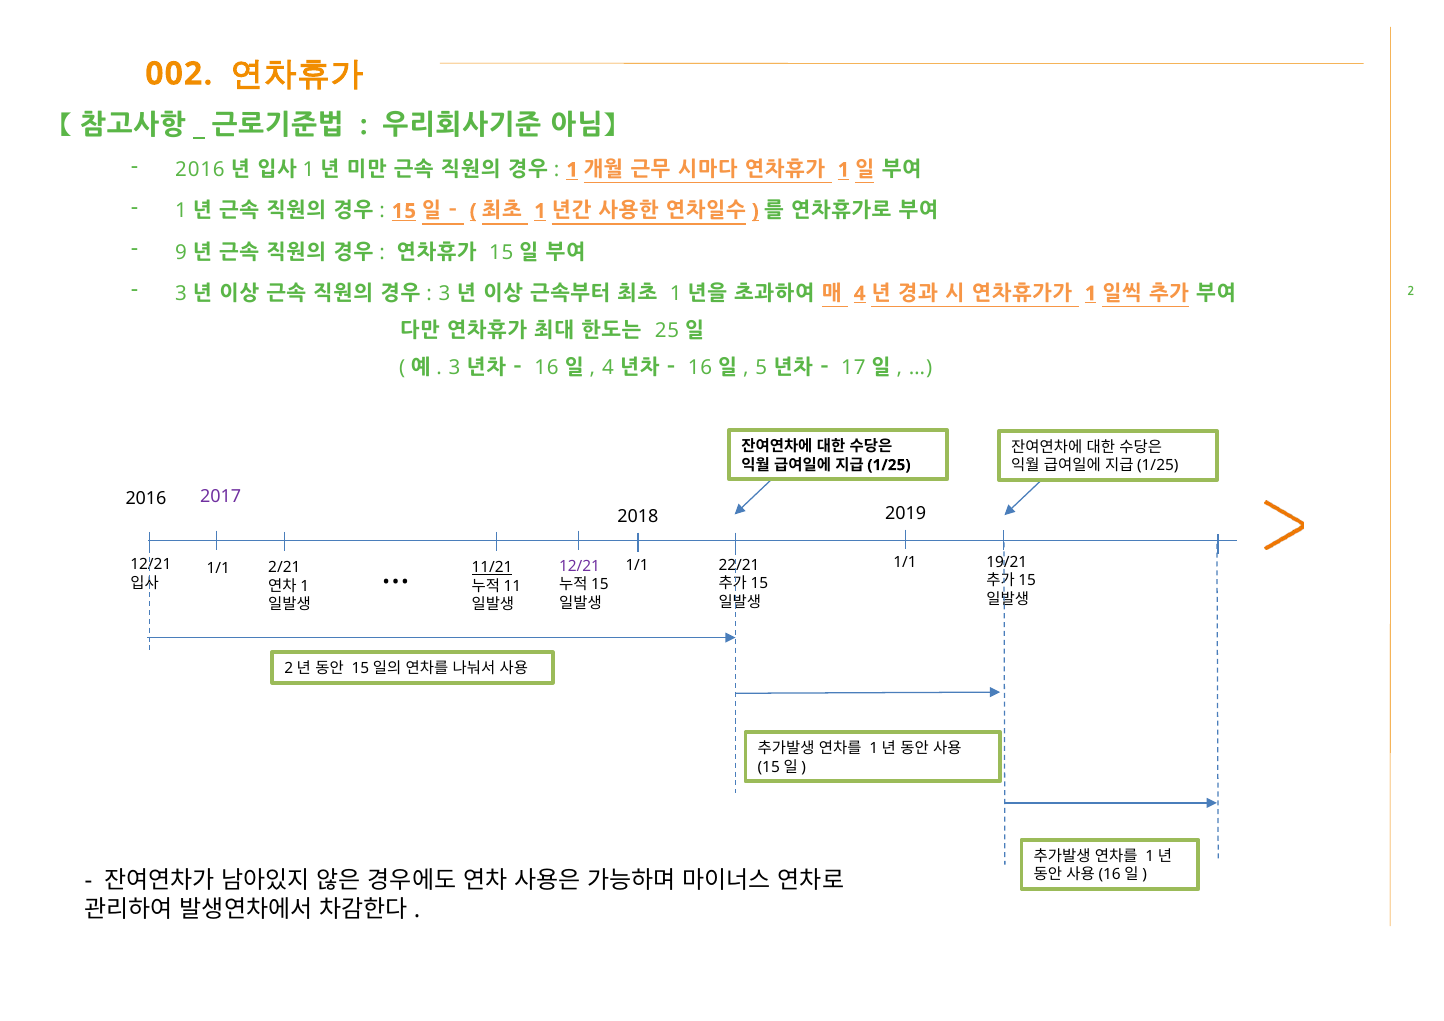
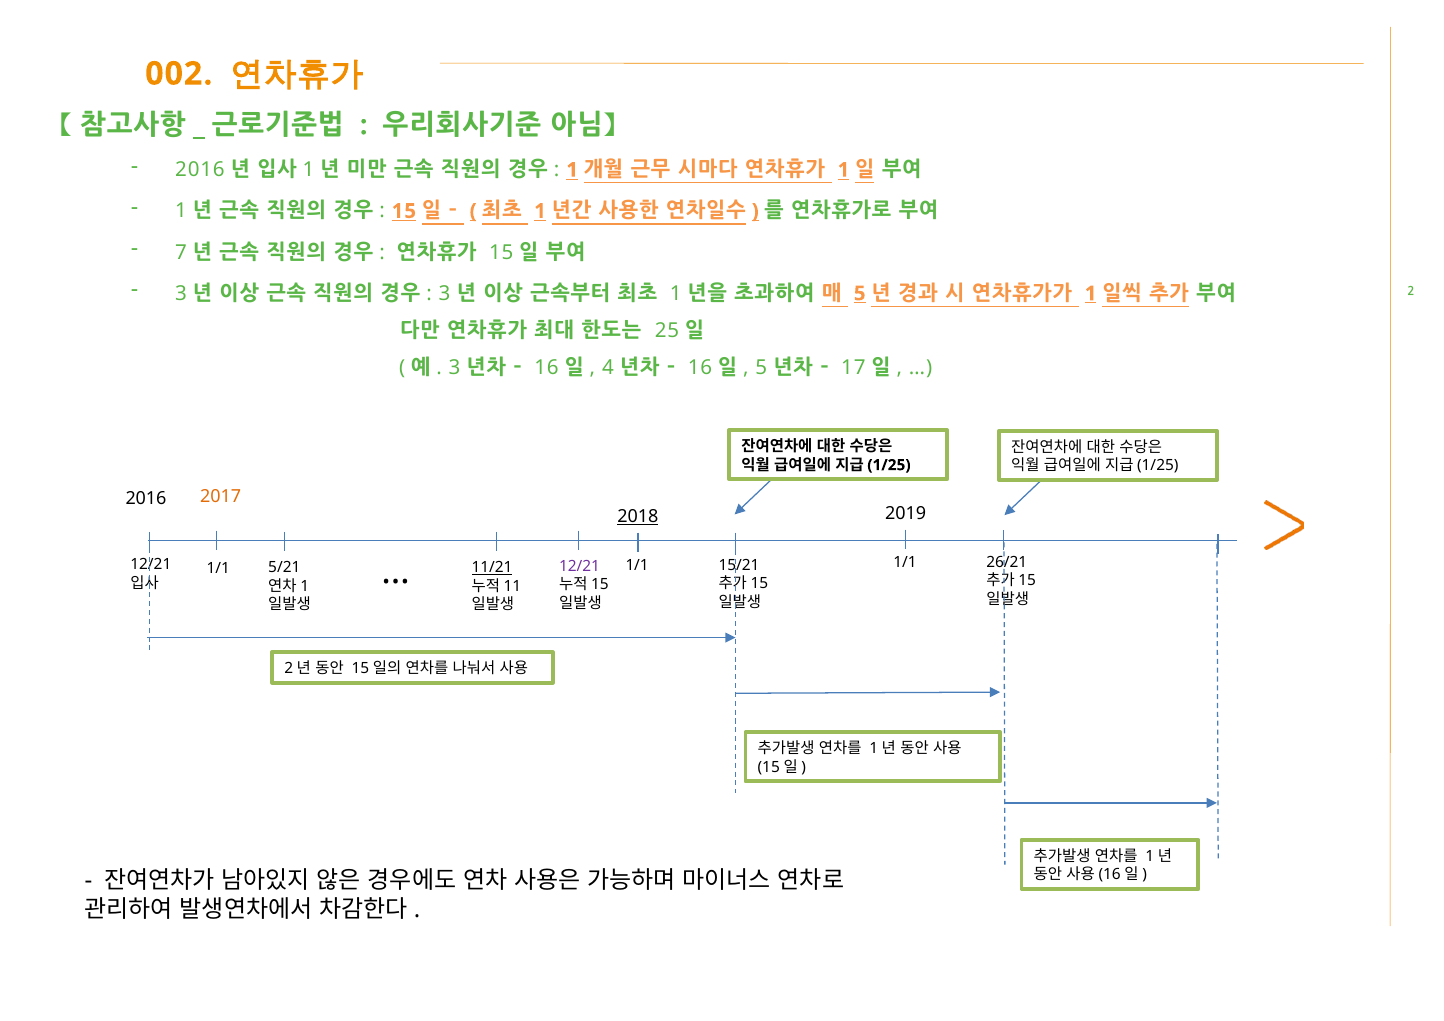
9: 9 -> 7 (181, 252)
4: 4 -> 5 (860, 293)
2017 colour: purple -> orange (221, 497)
2018 underline: none -> present (638, 517)
19/21: 19/21 -> 26/21 (1007, 562)
22/21: 22/21 -> 15/21 (739, 565)
2/21: 2/21 -> 5/21 (284, 568)
